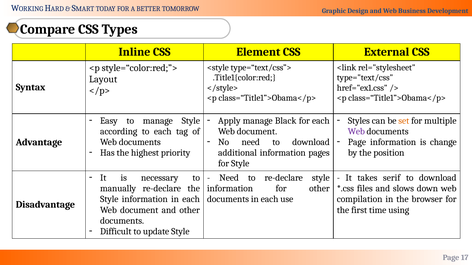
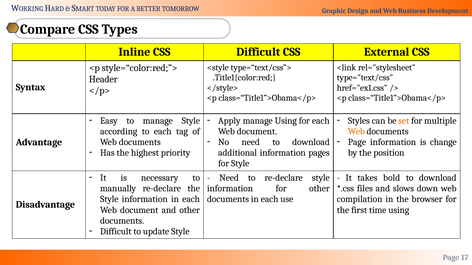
CSS Element: Element -> Difficult (258, 52)
Layout: Layout -> Header (103, 79)
manage Black: Black -> Using (286, 121)
Web colour: purple -> orange (356, 132)
serif: serif -> bold (392, 178)
